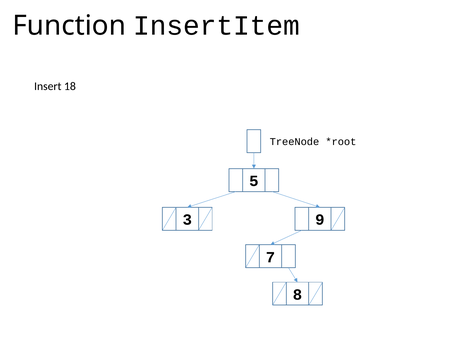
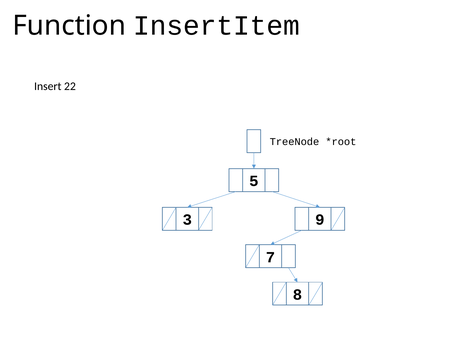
18: 18 -> 22 (70, 86)
